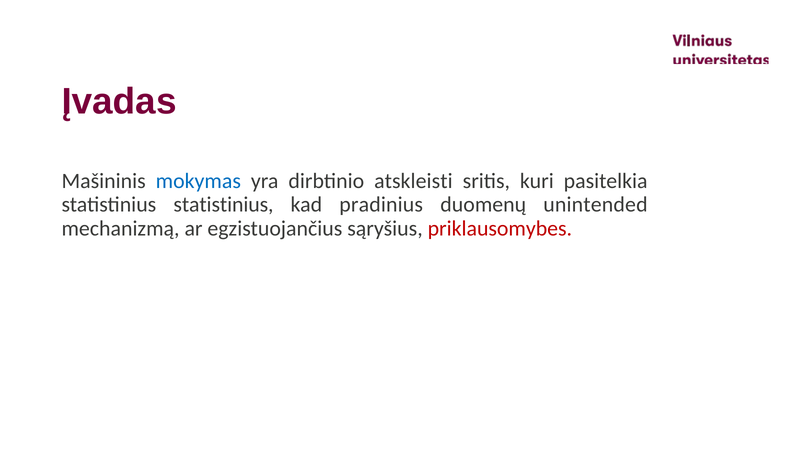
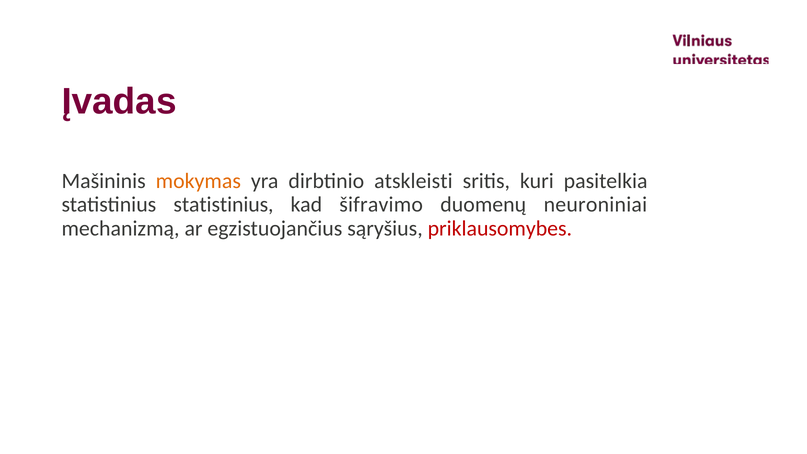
mokymas colour: blue -> orange (198, 181)
pradinius: pradinius -> šifravimo (381, 205)
unintended: unintended -> neuroniniai (595, 205)
